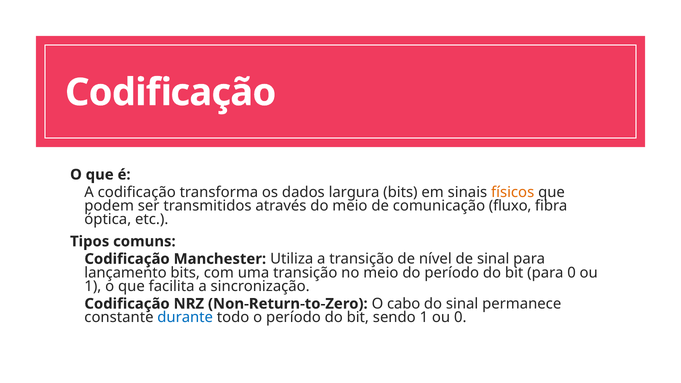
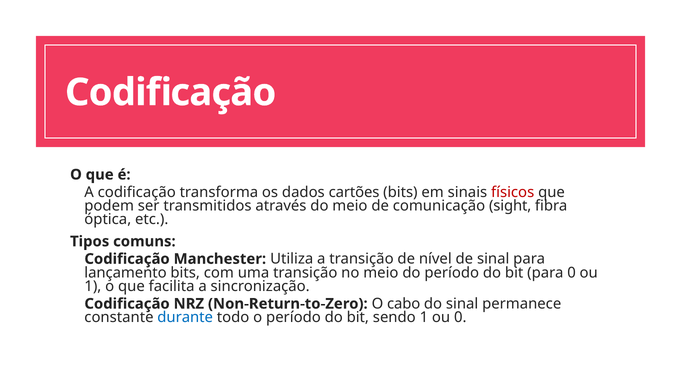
largura: largura -> cartões (354, 192)
físicos colour: orange -> red (513, 192)
fluxo: fluxo -> sight (510, 206)
